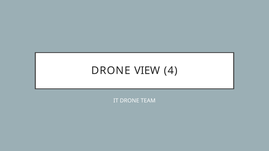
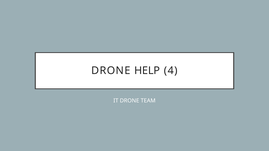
VIEW: VIEW -> HELP (147, 71)
